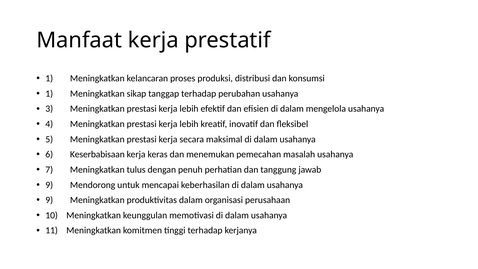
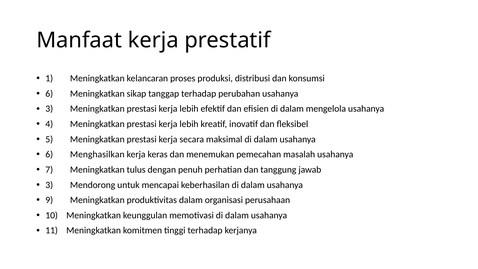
1: 1 -> 6 (49, 94)
Keserbabisaan: Keserbabisaan -> Menghasilkan (97, 154)
9: 9 -> 3 (49, 185)
